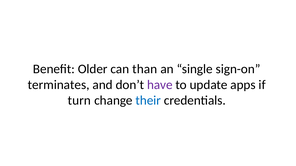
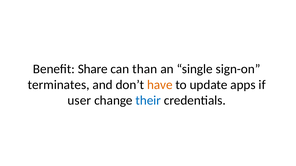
Older: Older -> Share (93, 69)
have colour: purple -> orange (160, 85)
turn: turn -> user (79, 101)
